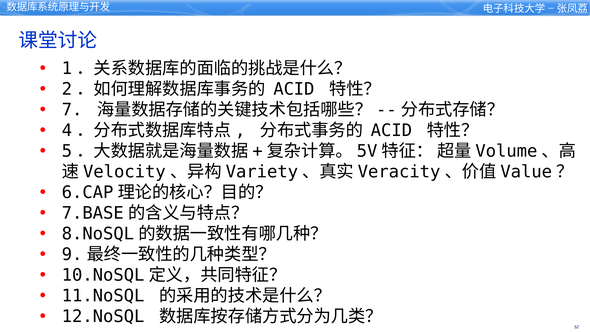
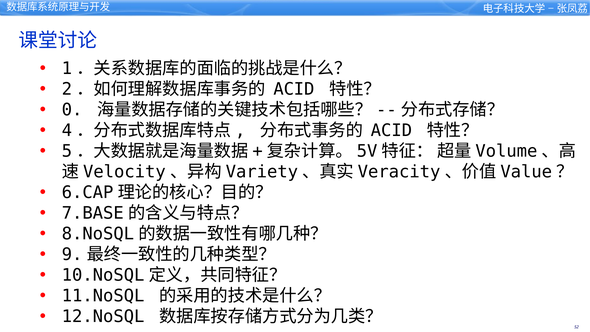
7: 7 -> 0 (72, 110)
